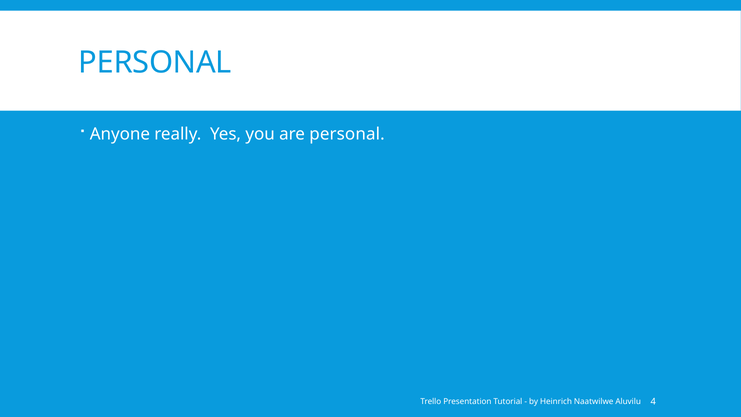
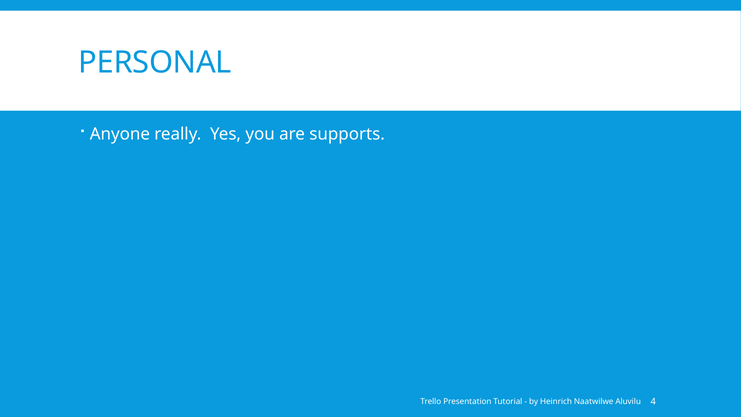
are personal: personal -> supports (347, 134)
